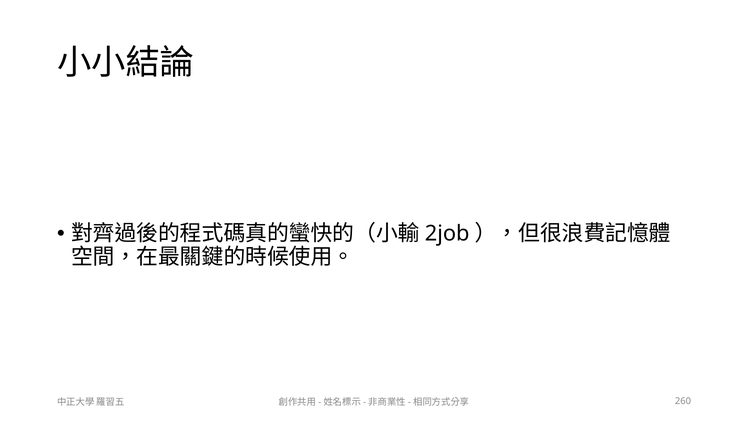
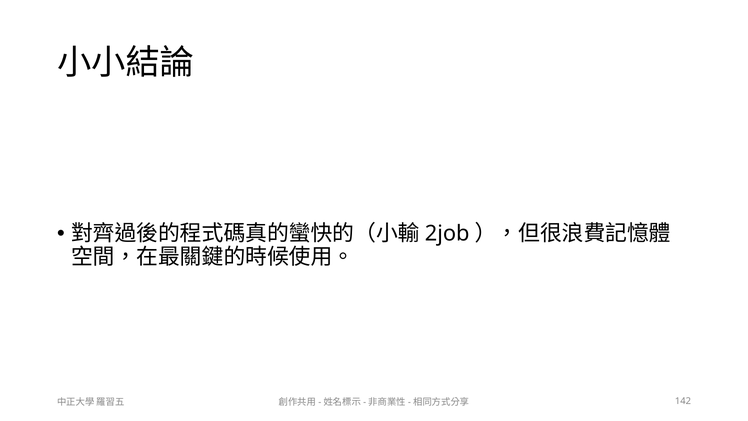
260: 260 -> 142 (683, 401)
